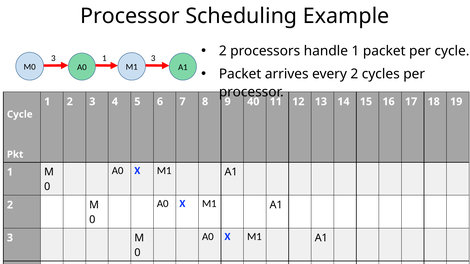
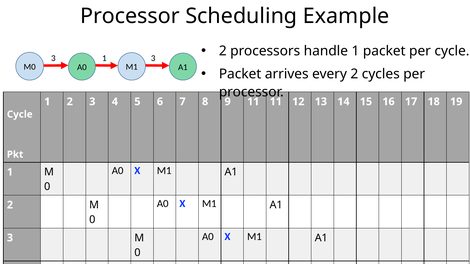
9 40: 40 -> 11 (253, 102)
